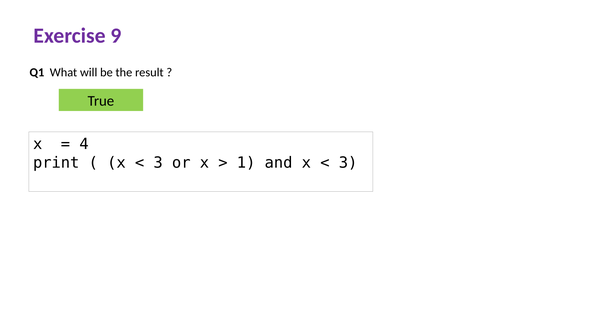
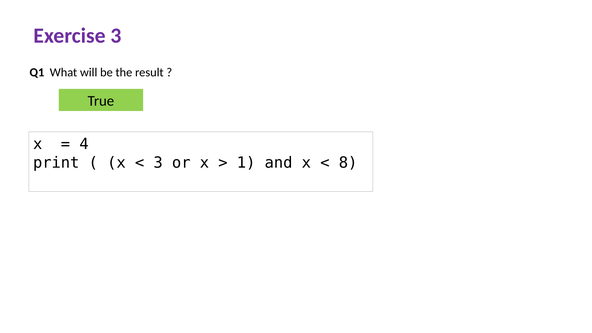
Exercise 9: 9 -> 3 (116, 36)
3: 3 -> 8 (348, 163)
